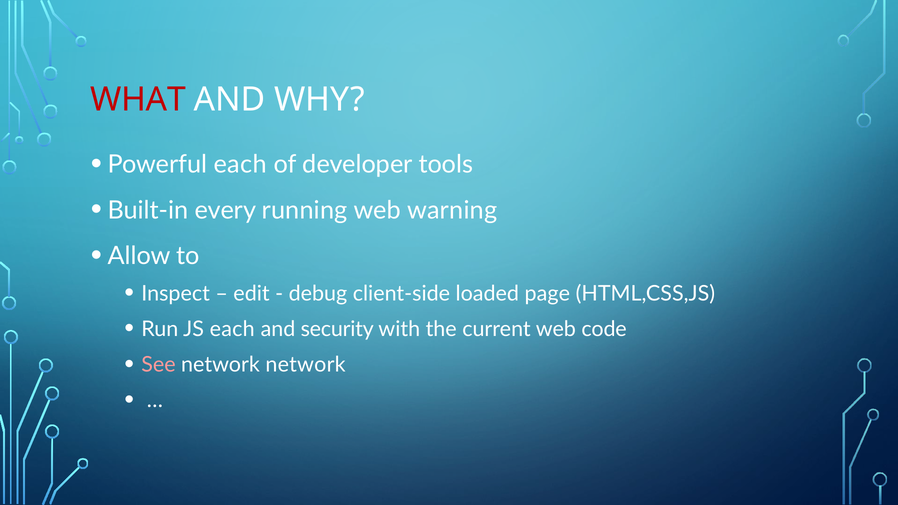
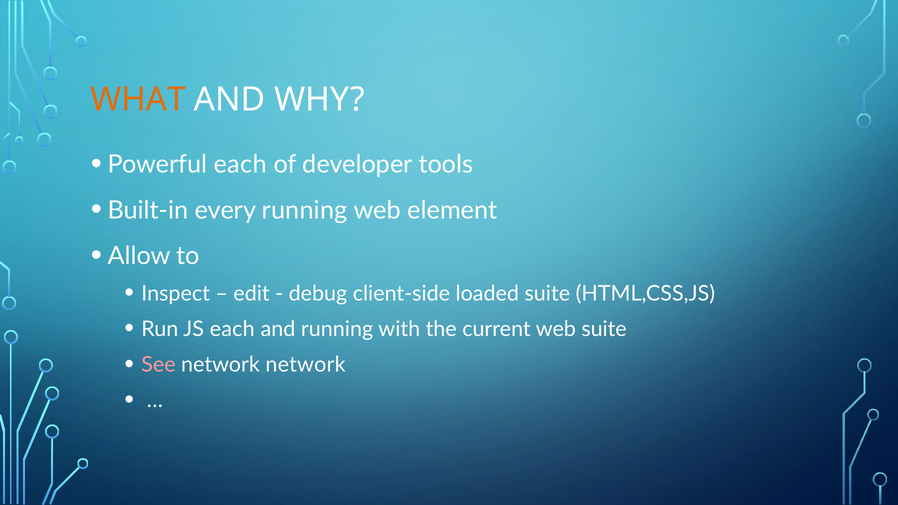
WHAT colour: red -> orange (138, 100)
warning: warning -> element (452, 210)
loaded page: page -> suite (547, 294)
and security: security -> running (337, 329)
web code: code -> suite (604, 329)
